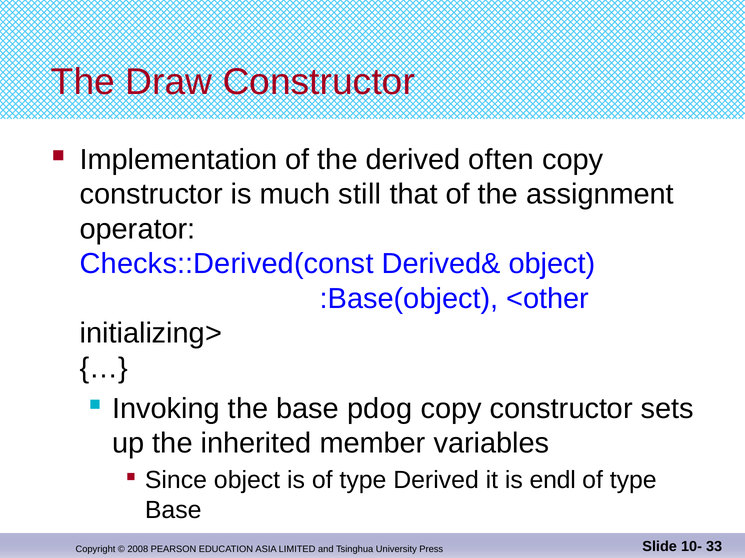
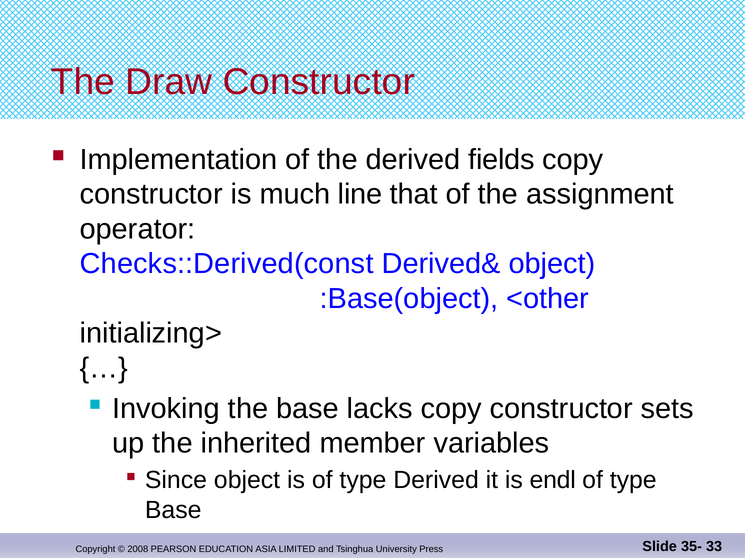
often: often -> fields (502, 160)
still: still -> line (360, 195)
pdog: pdog -> lacks (380, 409)
10-: 10- -> 35- (691, 547)
